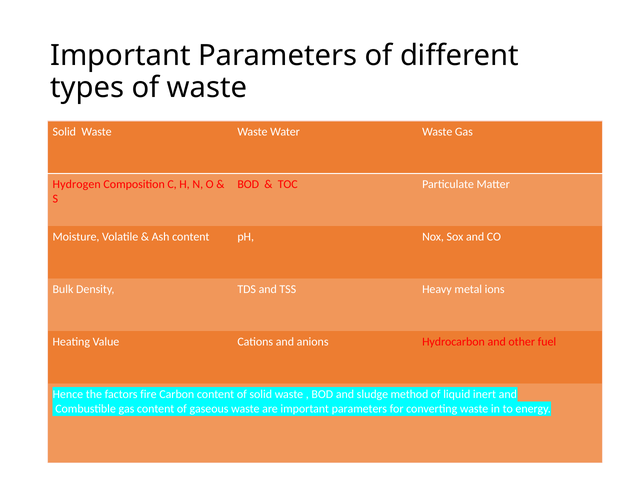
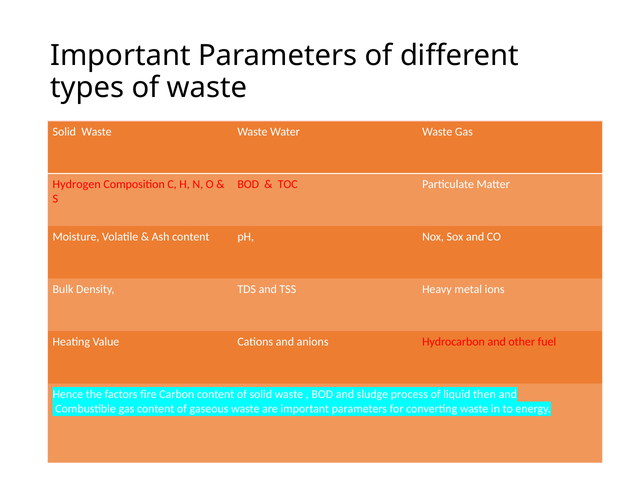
method: method -> process (409, 394)
inert: inert -> then (484, 394)
